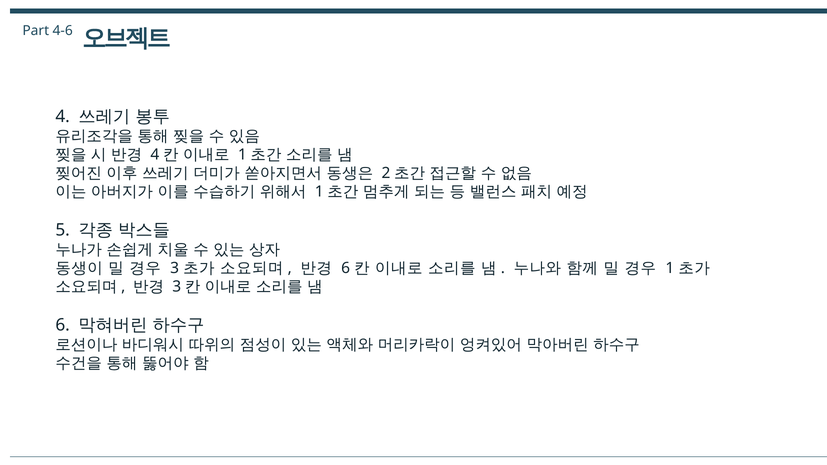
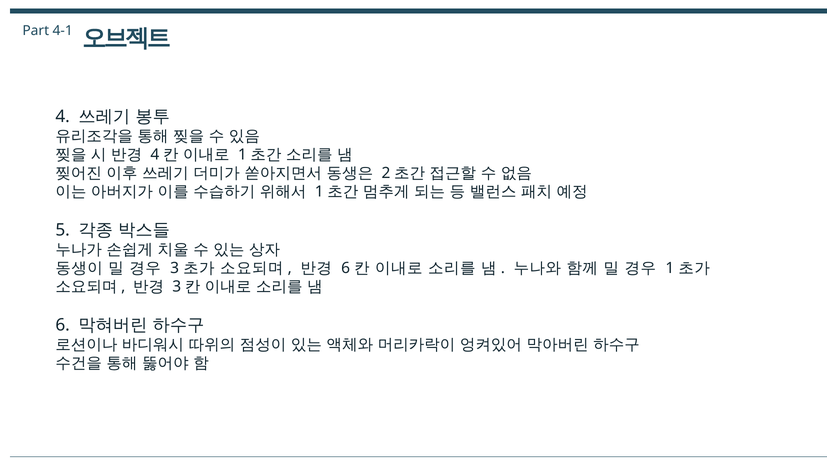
4-6: 4-6 -> 4-1 (63, 31)
